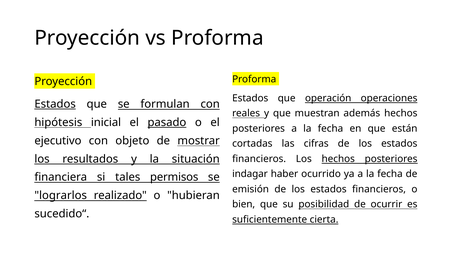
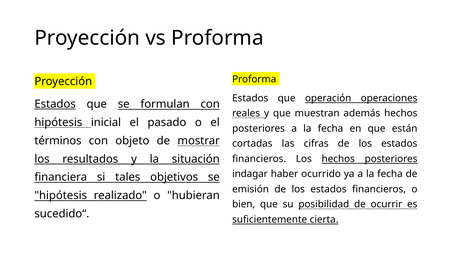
pasado underline: present -> none (167, 123)
ejecutivo: ejecutivo -> términos (58, 141)
permisos: permisos -> objetivos (174, 177)
lograrlos: lograrlos -> hipótesis (61, 196)
